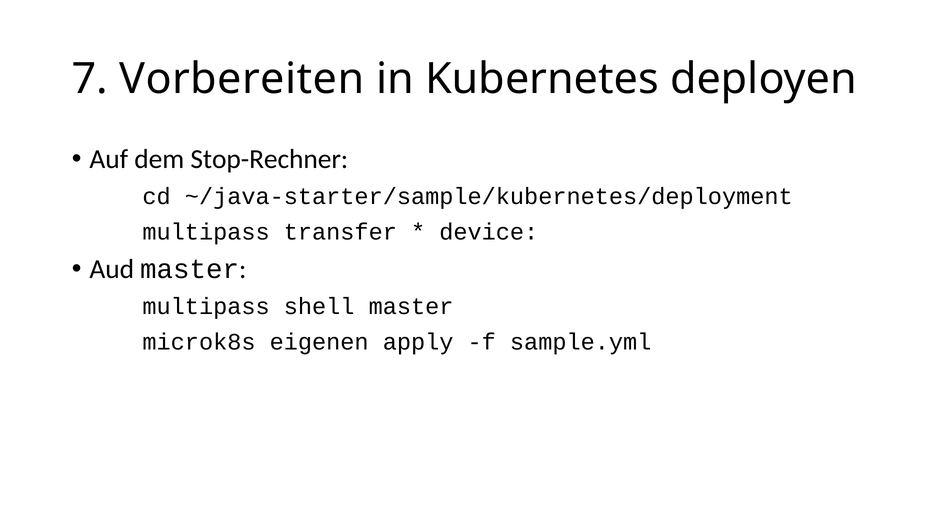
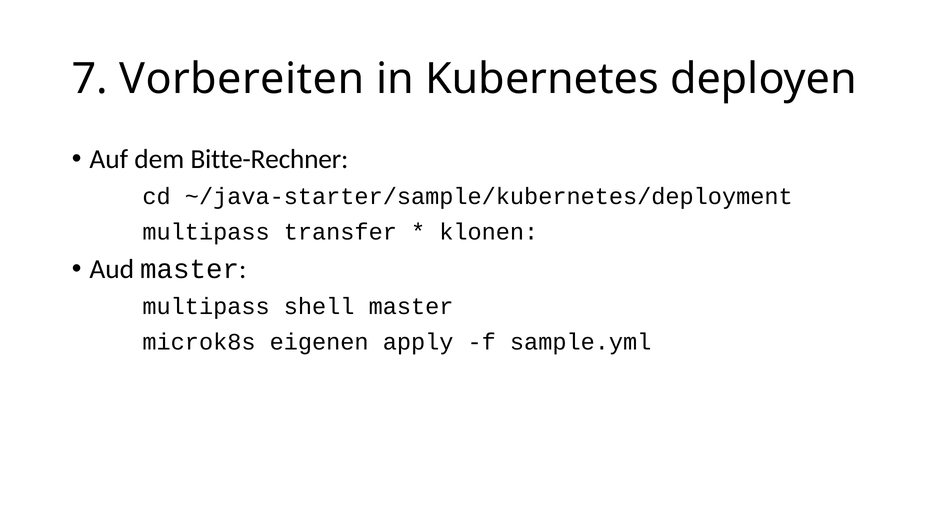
Stop-Rechner: Stop-Rechner -> Bitte-Rechner (269, 159)
device: device -> klonen (489, 232)
